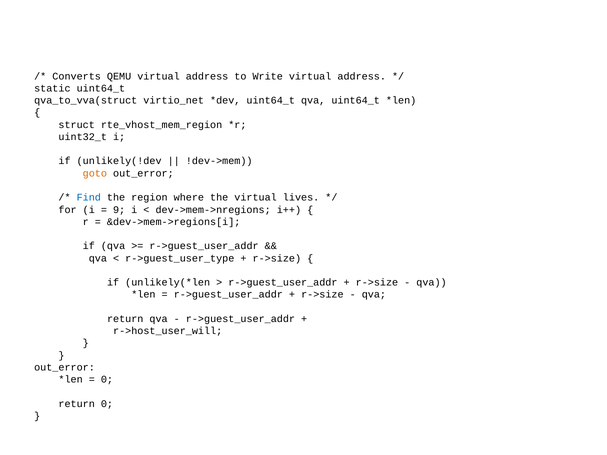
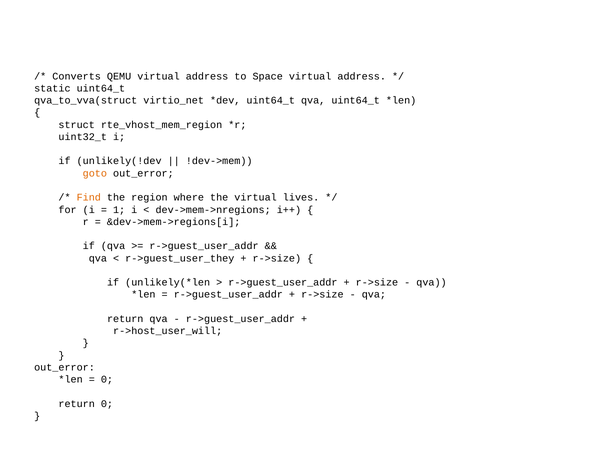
Write: Write -> Space (268, 76)
Find colour: blue -> orange (89, 198)
9: 9 -> 1 (119, 210)
r->guest_user_type: r->guest_user_type -> r->guest_user_they (180, 258)
